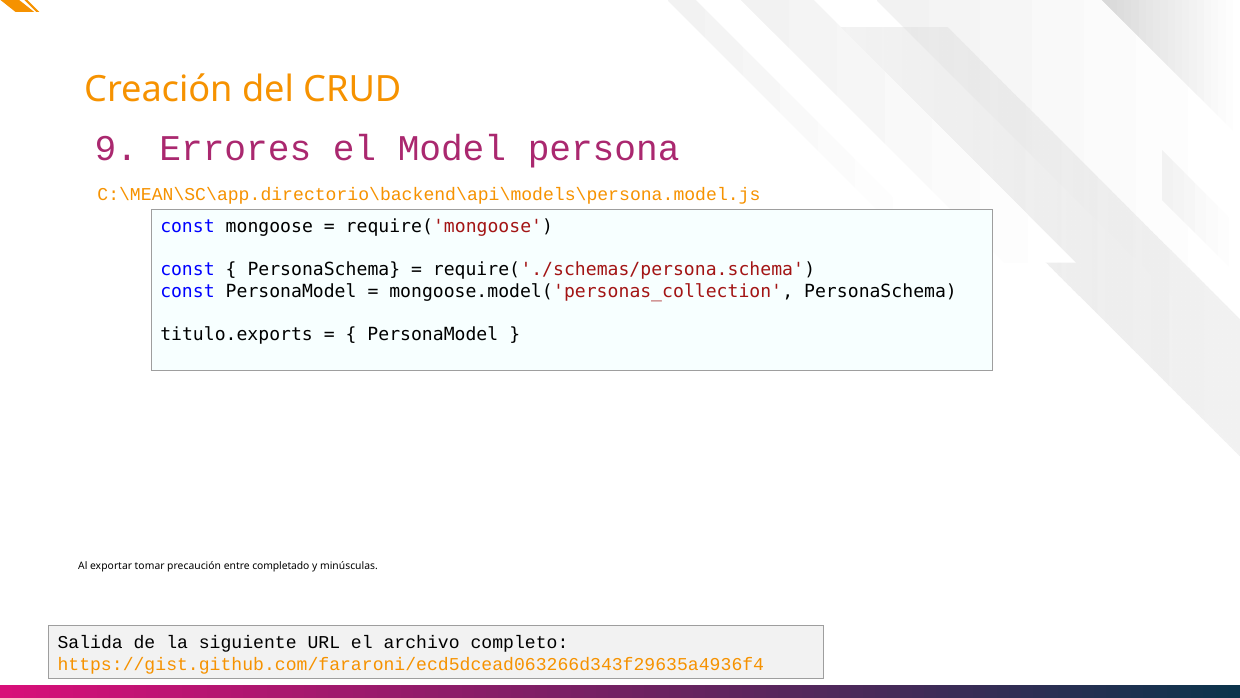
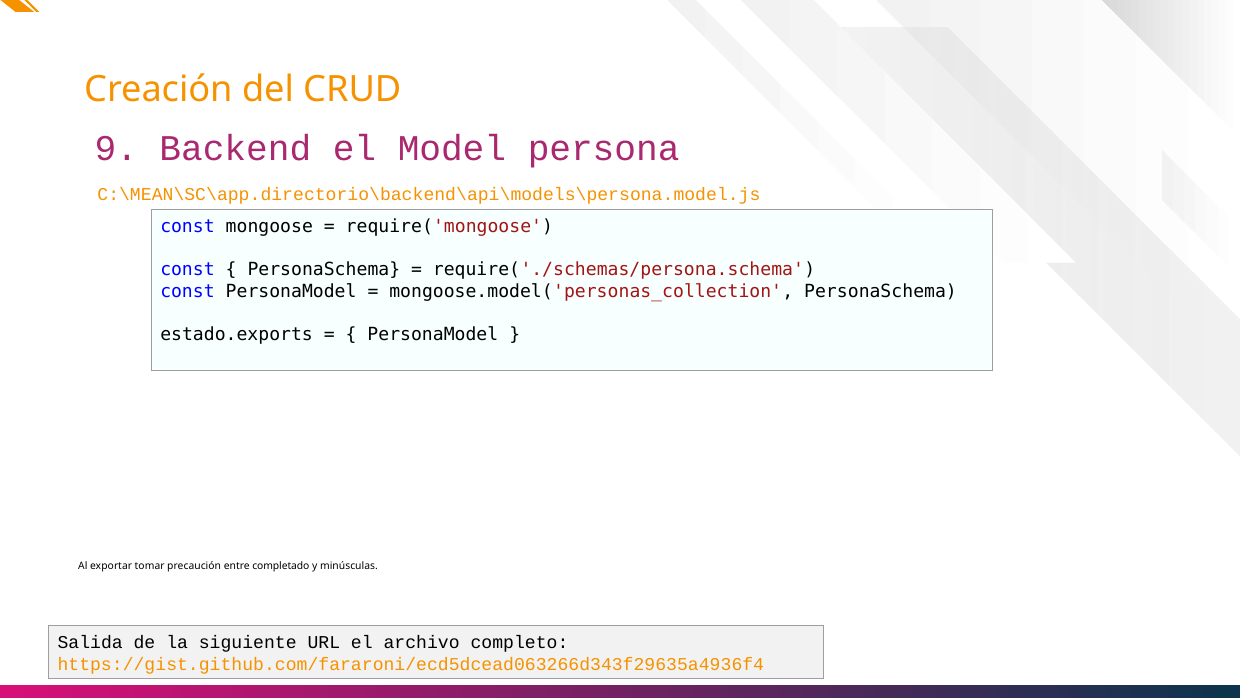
Errores: Errores -> Backend (235, 148)
titulo.exports: titulo.exports -> estado.exports (237, 335)
